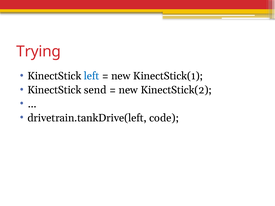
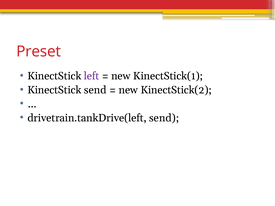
Trying: Trying -> Preset (39, 51)
left colour: blue -> purple (92, 76)
drivetrain.tankDrive(left code: code -> send (164, 118)
